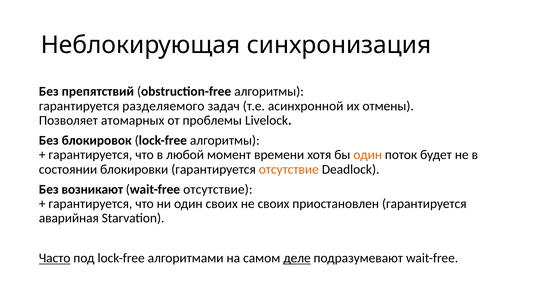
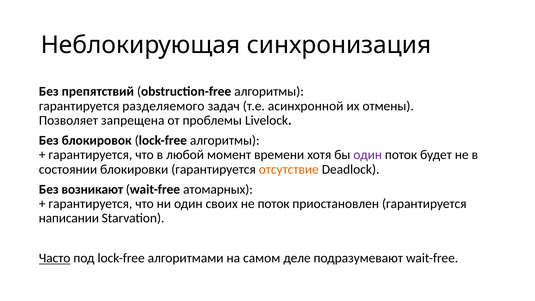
атомарных: атомарных -> запрещена (133, 120)
один colour: orange -> purple (368, 155)
wait-free отсутствие: отсутствие -> атомарных (218, 189)
не своих: своих -> поток (274, 204)
аварийная: аварийная -> написании (69, 218)
деле underline: present -> none (297, 258)
